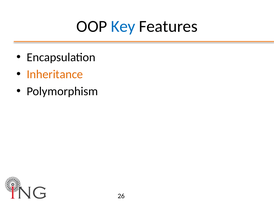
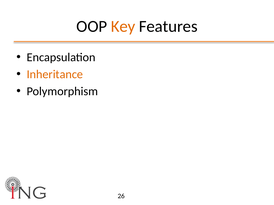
Key colour: blue -> orange (123, 27)
